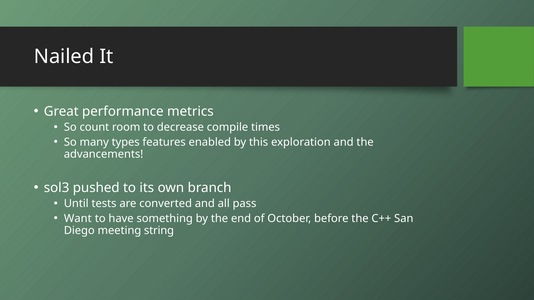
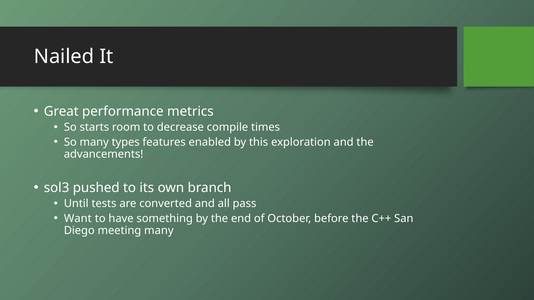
count: count -> starts (94, 127)
meeting string: string -> many (159, 231)
